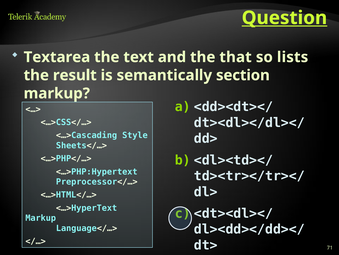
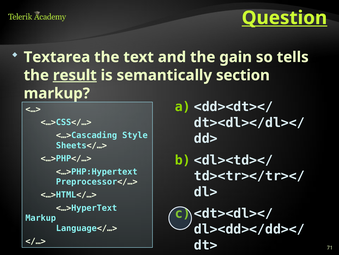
that: that -> gain (236, 57)
lists: lists -> tells (293, 57)
result underline: none -> present (75, 75)
